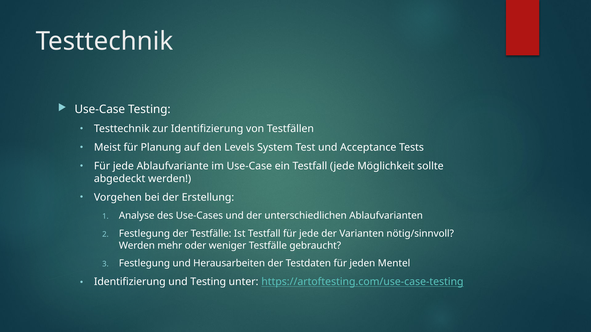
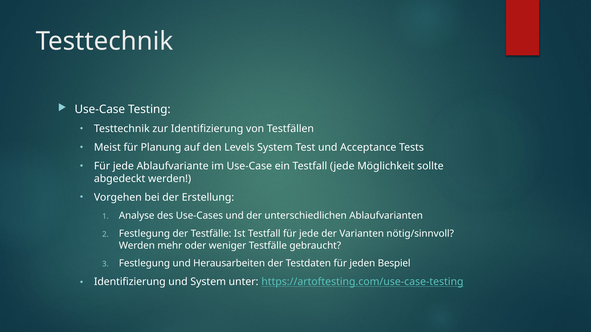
Mentel: Mentel -> Bespiel (394, 264)
und Testing: Testing -> System (208, 282)
